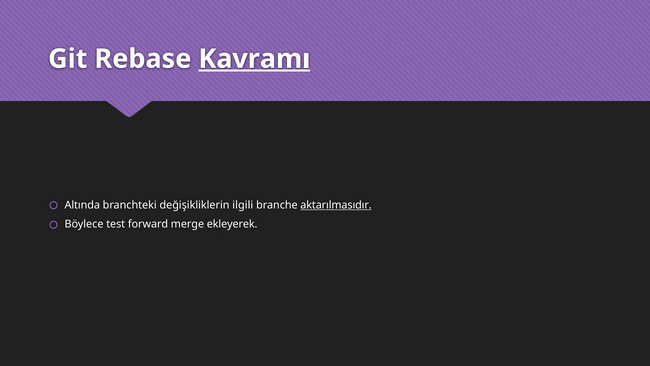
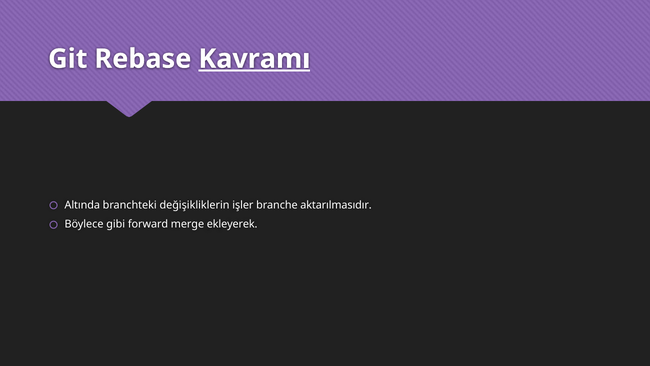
ilgili: ilgili -> işler (243, 205)
aktarılmasıdır underline: present -> none (336, 205)
test: test -> gibi (116, 224)
